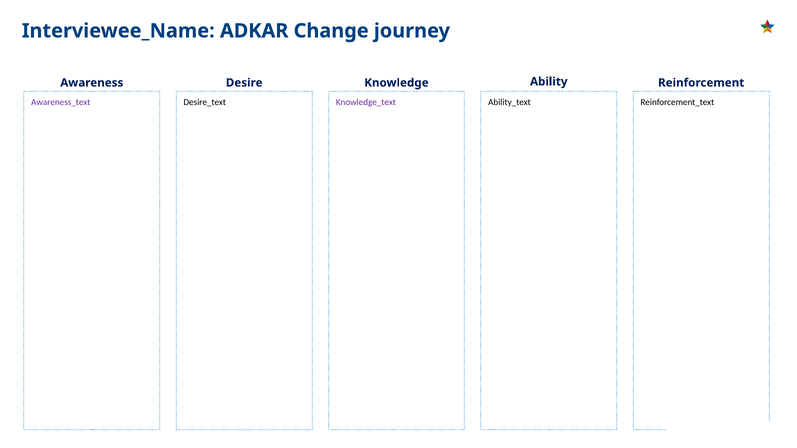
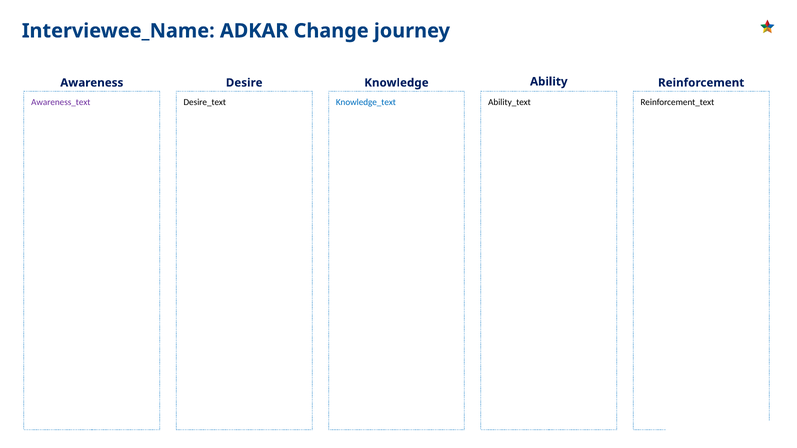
Knowledge_text colour: purple -> blue (366, 102)
